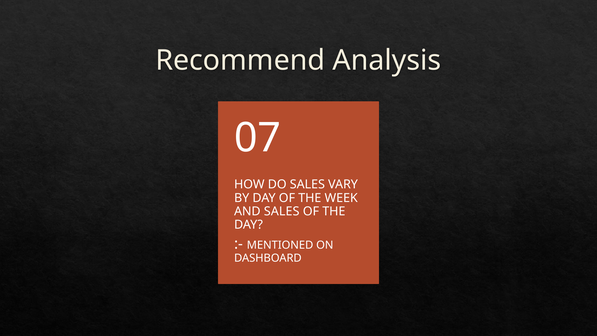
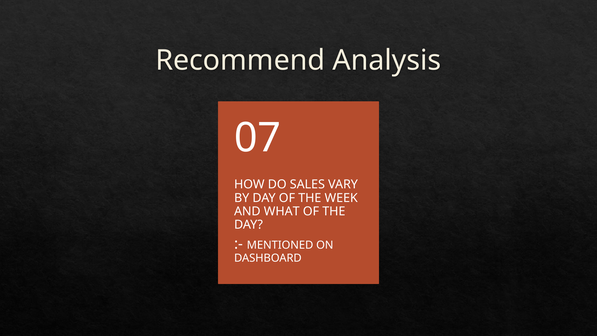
AND SALES: SALES -> WHAT (282, 211)
